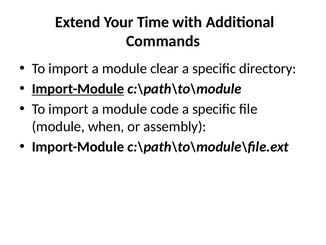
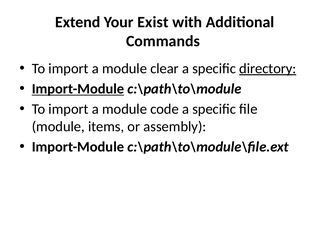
Time: Time -> Exist (153, 22)
directory underline: none -> present (268, 68)
when: when -> items (106, 126)
